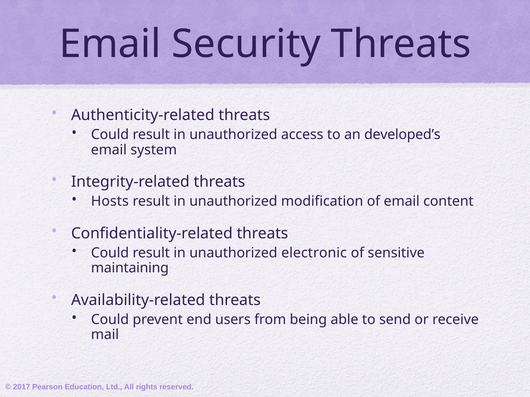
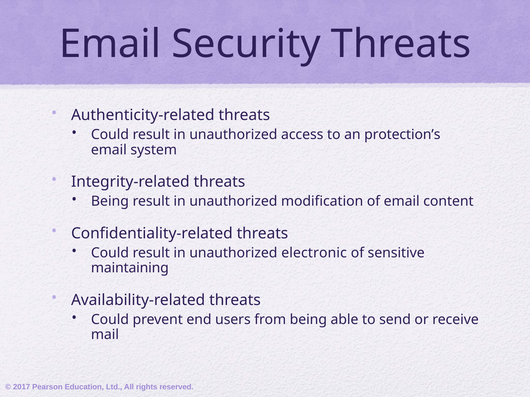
developed’s: developed’s -> protection’s (402, 135)
Hosts: Hosts -> Being (110, 202)
